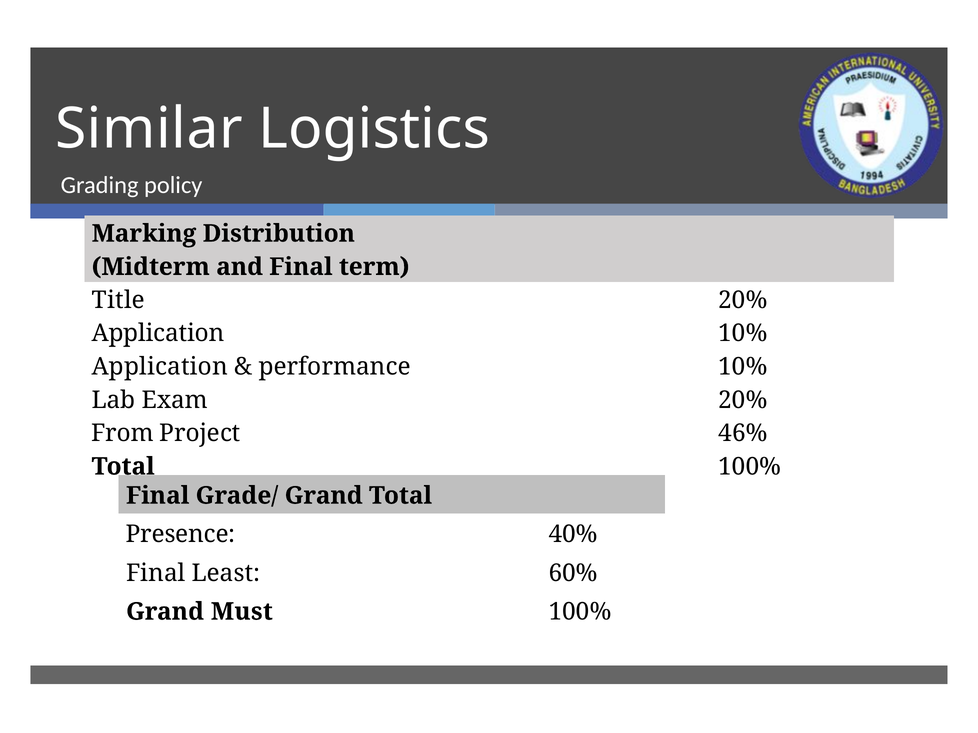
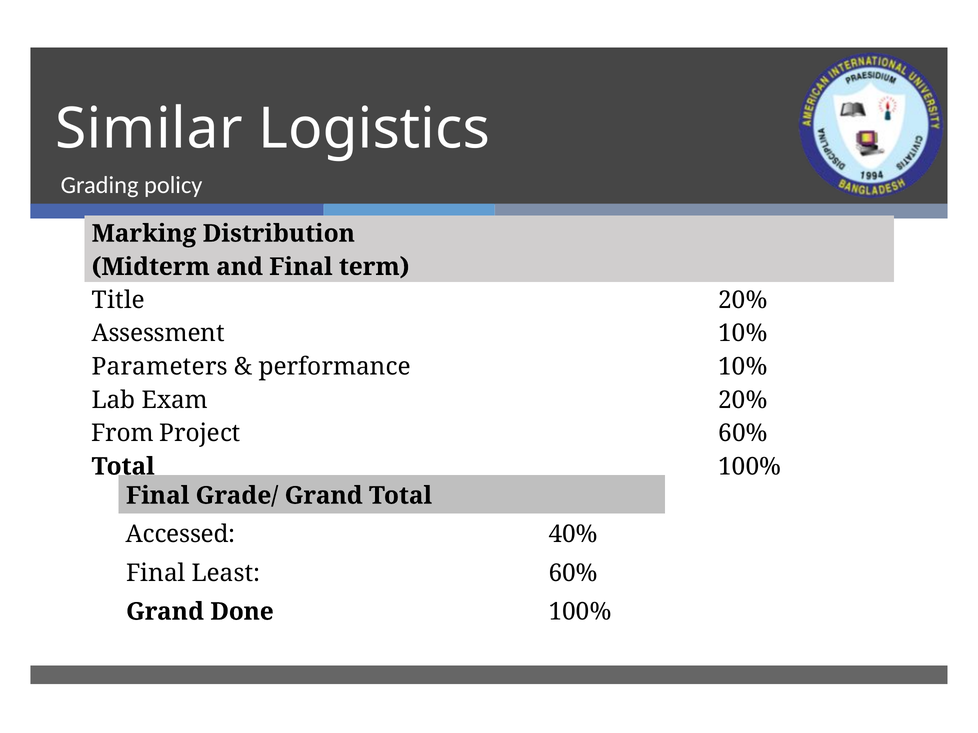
Application: Application -> Assessment (158, 334)
Application: Application -> Parameters (160, 367)
Project 46%: 46% -> 60% (743, 434)
Presence: Presence -> Accessed (181, 535)
Must: Must -> Done (242, 612)
